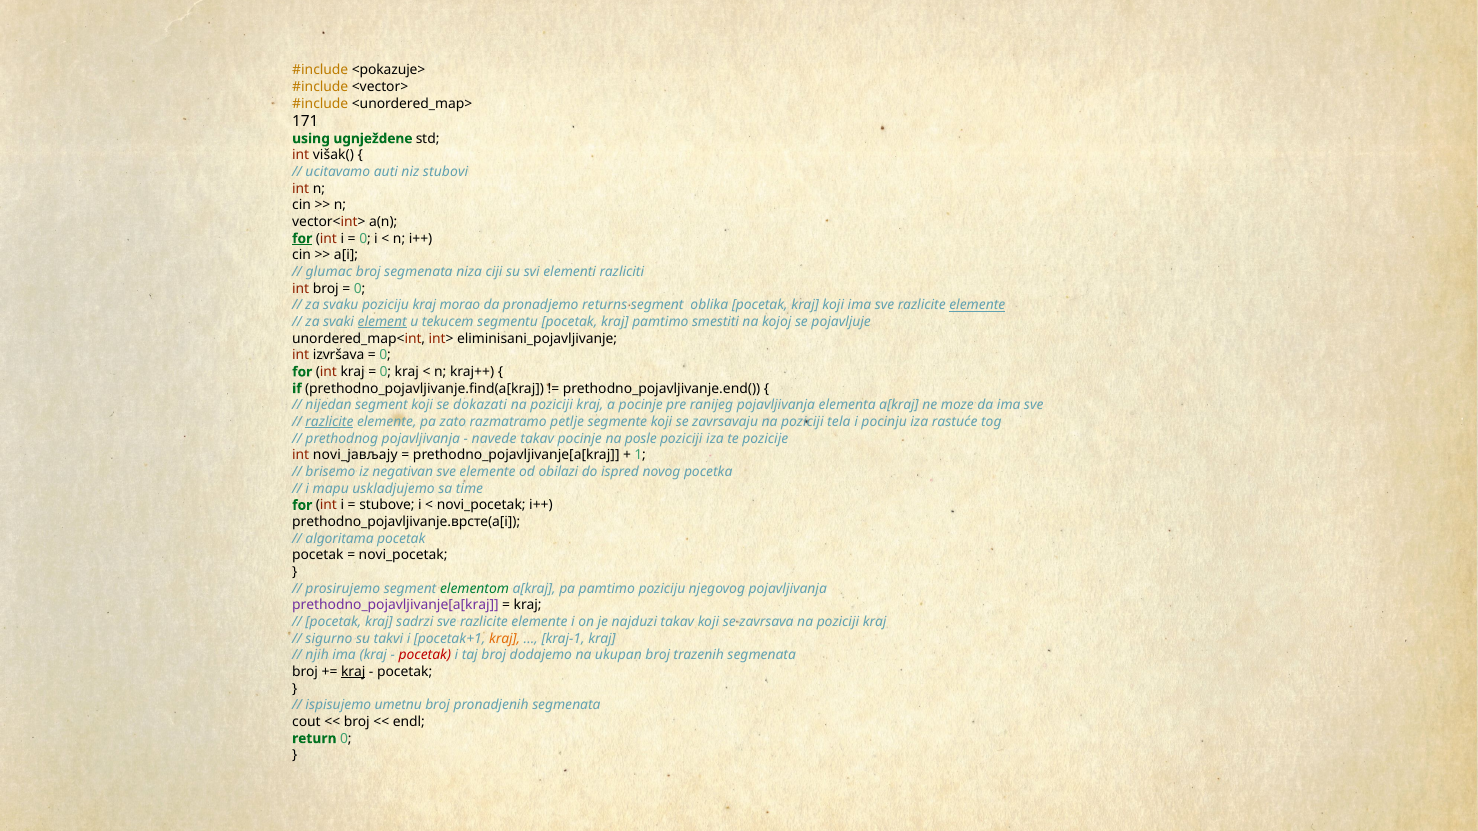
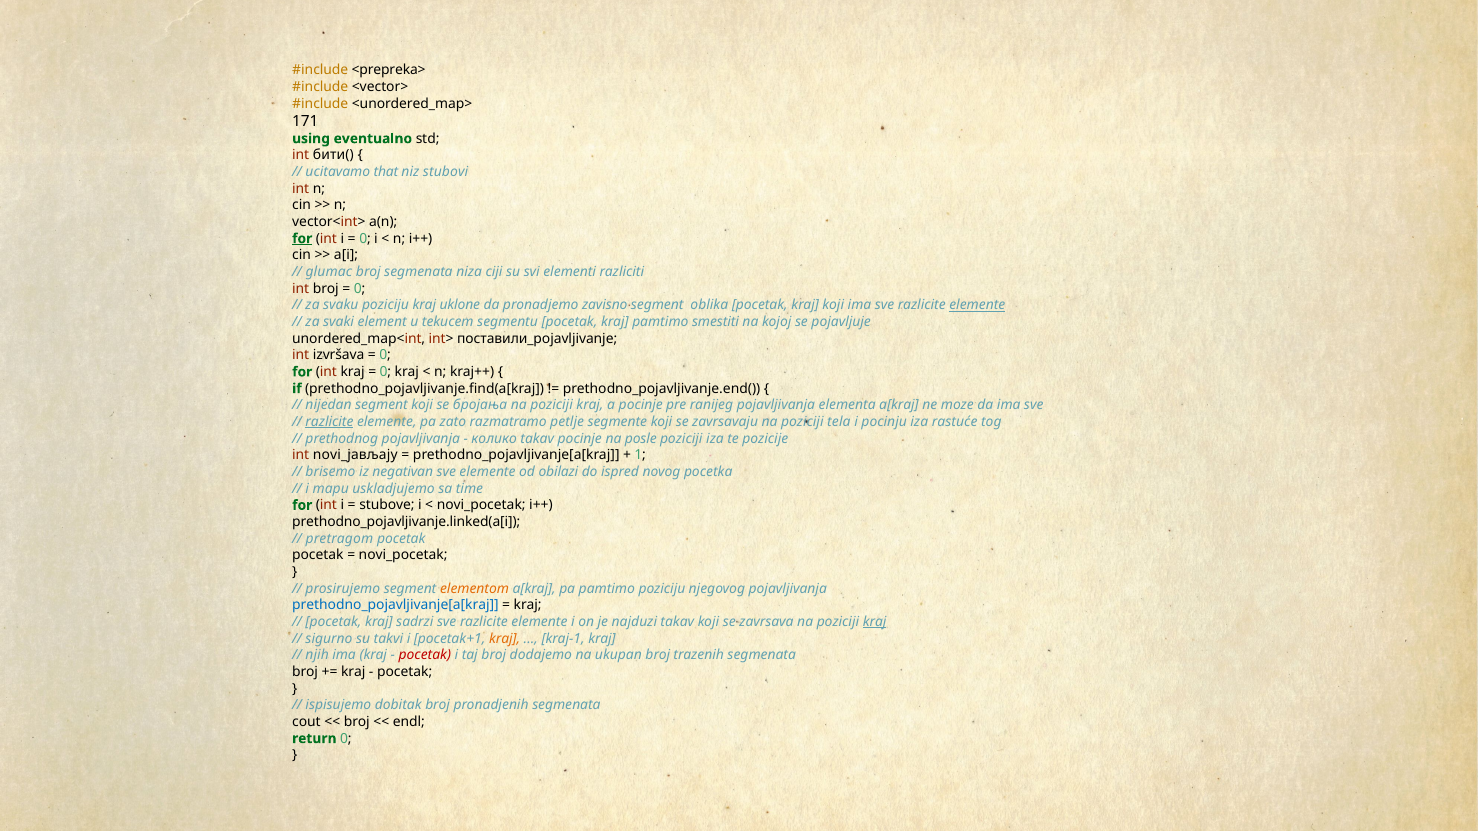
<pokazuje>: <pokazuje> -> <prepreka> (389, 70)
ugnježdene: ugnježdene -> eventualno (373, 139)
višak(: višak( -> бити( (333, 155)
auti: auti -> that (386, 172)
morao: morao -> uklone (460, 305)
returns: returns -> zavisno (605, 305)
element underline: present -> none (382, 322)
eliminisani_pojavljivanje: eliminisani_pojavljivanje -> поставили_pojavljivanje (537, 339)
dokazati: dokazati -> бројања (480, 405)
navede: navede -> колико (494, 439)
prethodno_pojavljivanje.врсте(a[i: prethodno_pojavljivanje.врсте(a[i -> prethodno_pojavljivanje.linked(a[i (406, 522)
algoritama: algoritama -> pretragom (339, 539)
elementom colour: green -> orange (475, 589)
prethodno_pojavljivanje[a[kraj colour: purple -> blue (395, 605)
kraj underline: none -> present (875, 622)
kraj underline: present -> none (353, 672)
umetnu: umetnu -> dobitak (398, 705)
